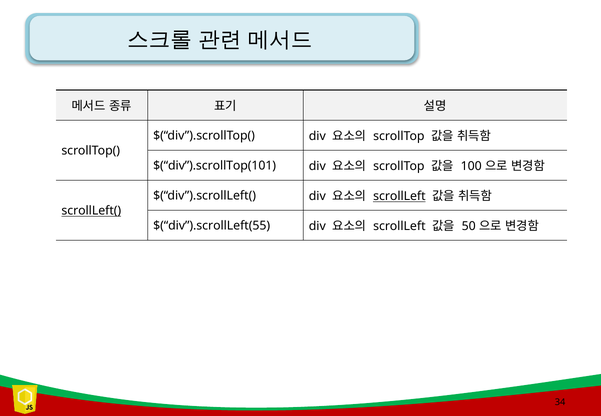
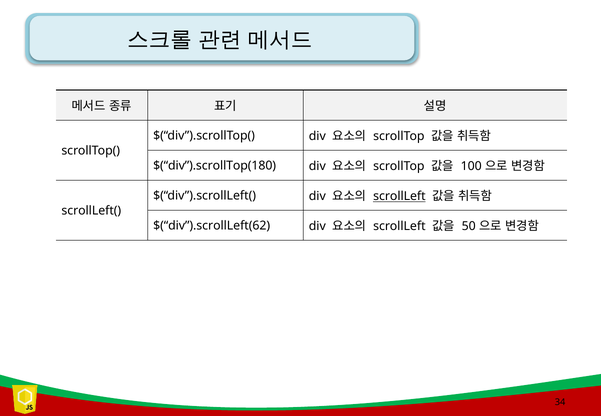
$(“div”).scrollTop(101: $(“div”).scrollTop(101 -> $(“div”).scrollTop(180 (215, 166)
scrollLeft( underline: present -> none (91, 211)
$(“div”).scrollLeft(55: $(“div”).scrollLeft(55 -> $(“div”).scrollLeft(62 (212, 226)
